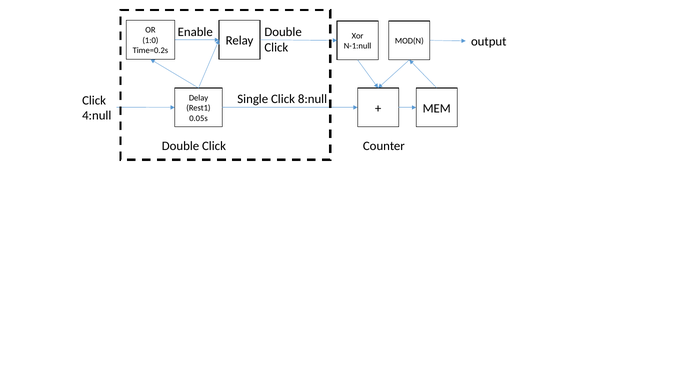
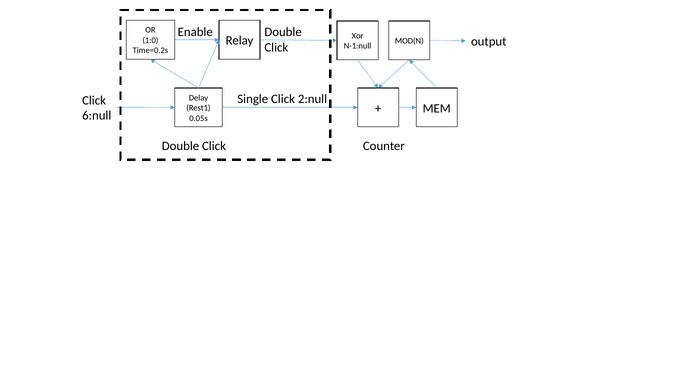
8:null: 8:null -> 2:null (313, 99)
4:null: 4:null -> 6:null (97, 116)
